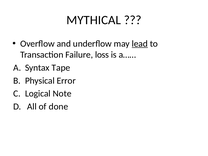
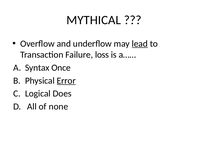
Tape: Tape -> Once (61, 68)
Error underline: none -> present (66, 81)
Note: Note -> Does (62, 94)
done: done -> none (58, 107)
